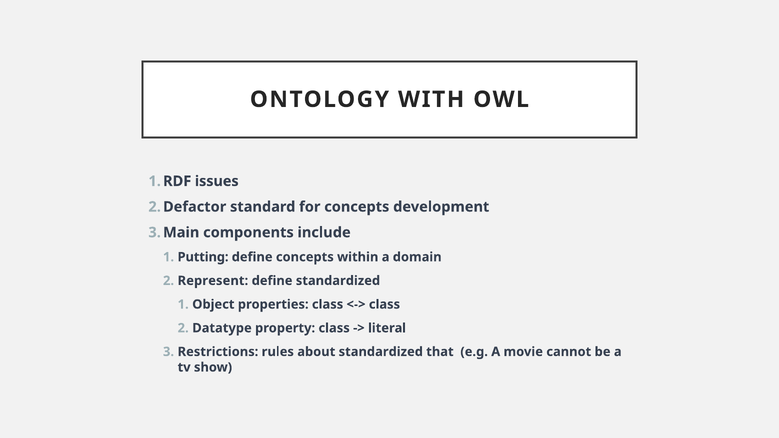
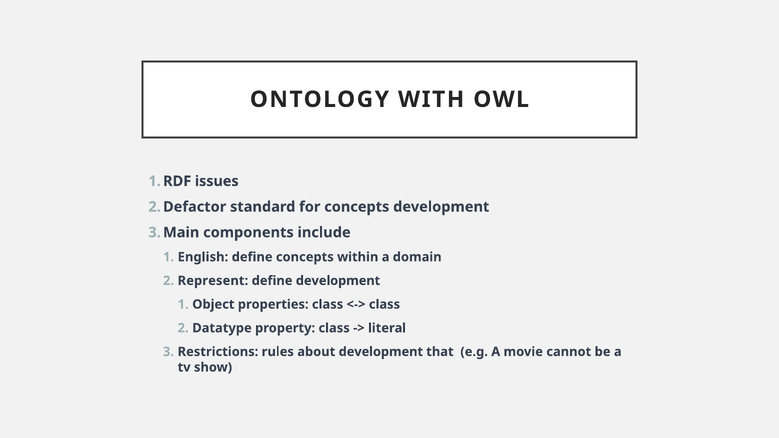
Putting: Putting -> English (203, 257)
define standardized: standardized -> development (338, 281)
about standardized: standardized -> development (381, 352)
